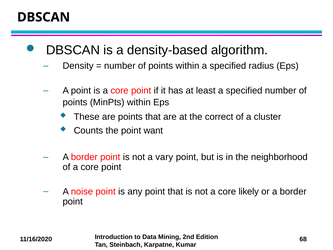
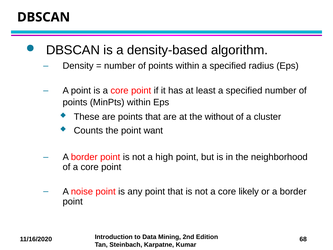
correct: correct -> without (219, 117)
vary: vary -> high (164, 157)
